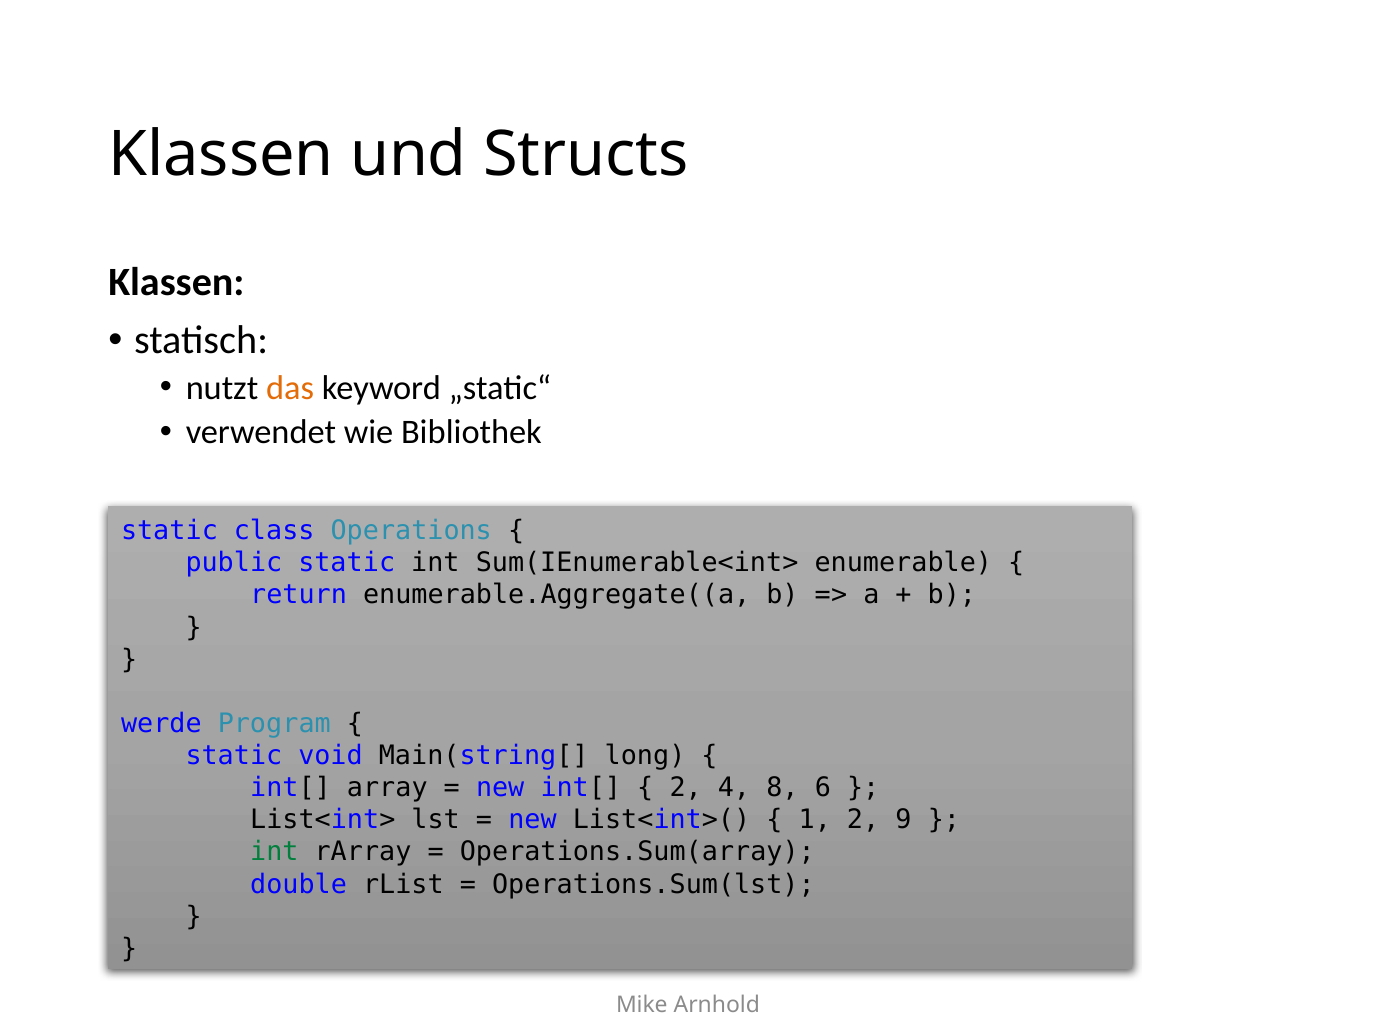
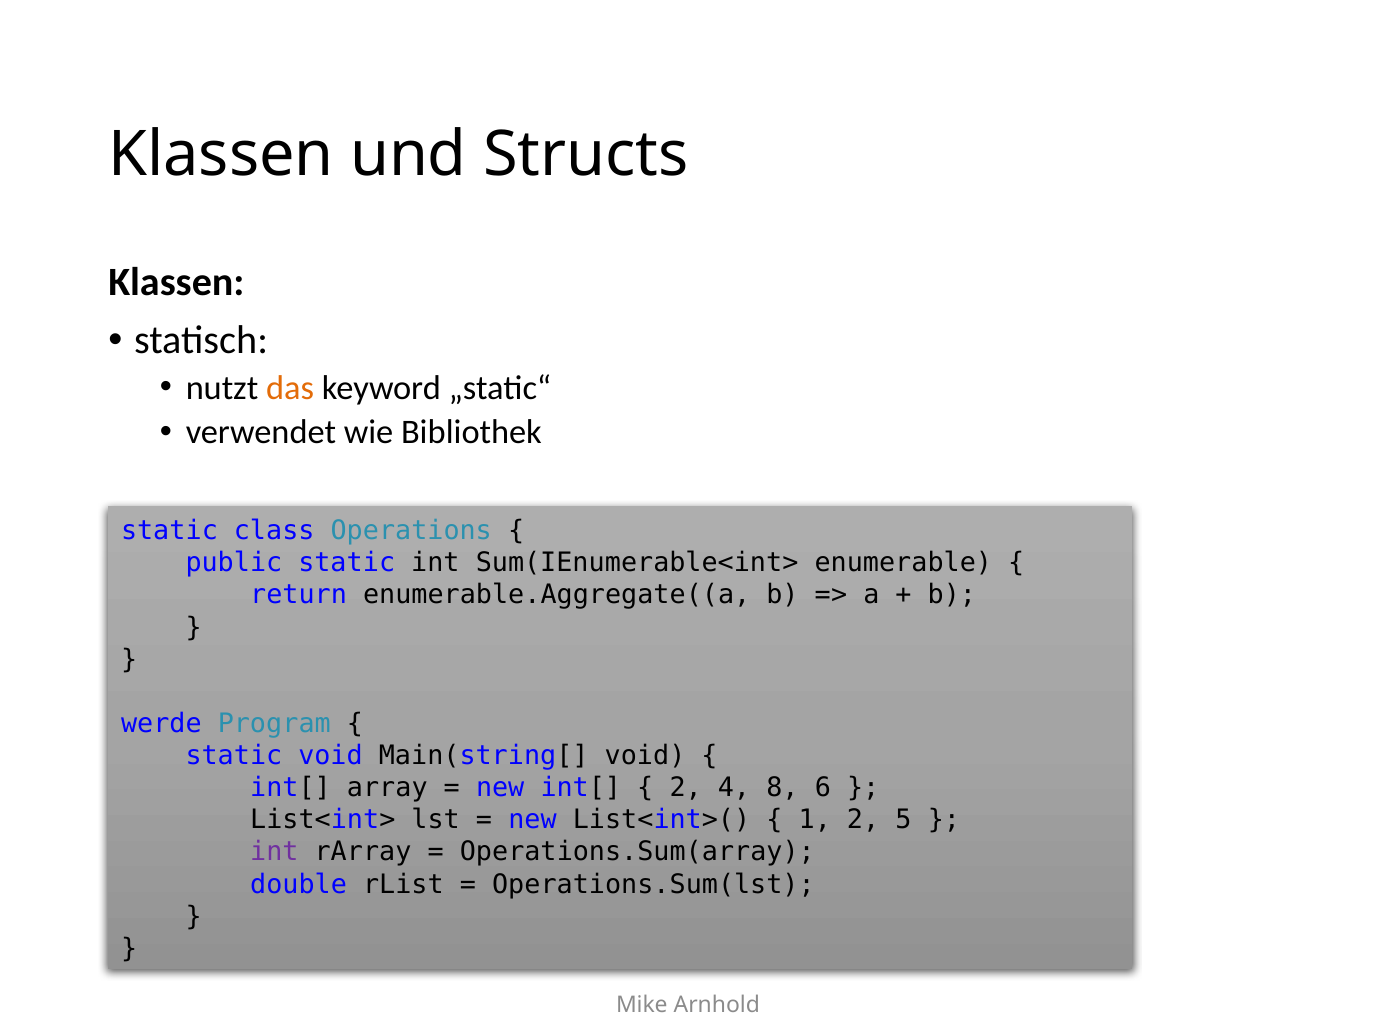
Main(string[ long: long -> void (645, 756)
9: 9 -> 5 (904, 820)
int colour: green -> purple (274, 852)
